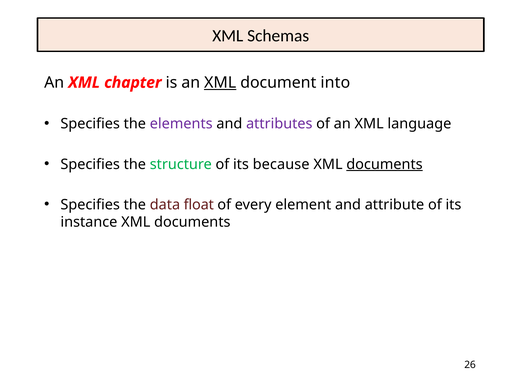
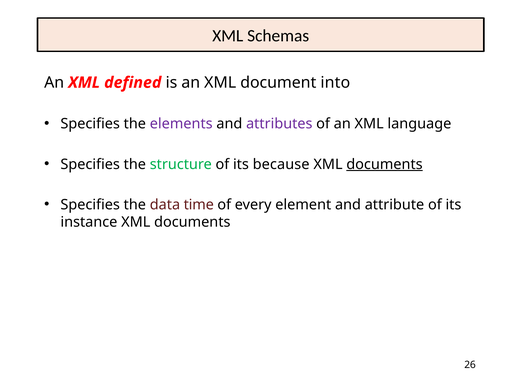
chapter: chapter -> defined (133, 83)
XML underline: present -> none (220, 83)
float: float -> time (199, 205)
